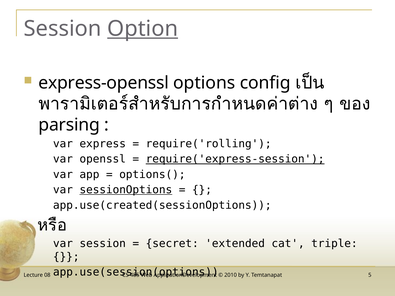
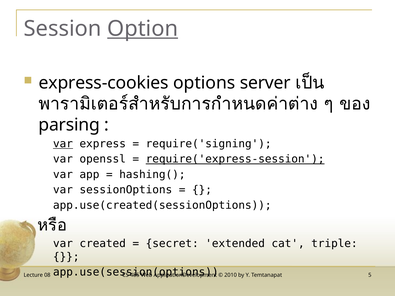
express-openssl: express-openssl -> express-cookies (104, 83)
config: config -> server (265, 83)
var underline: none -> present (63, 144)
require('rolling: require('rolling -> require('signing (209, 144)
options(: options( -> hashing( (152, 175)
sessionOptions underline: present -> none (126, 190)
var session: session -> created (103, 244)
